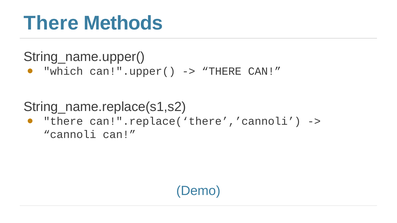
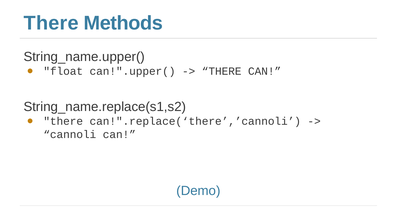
which: which -> float (63, 71)
